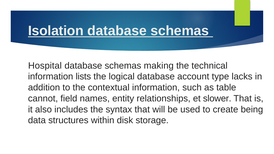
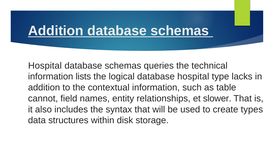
Isolation: Isolation -> Addition (56, 31)
making: making -> queries (159, 66)
database account: account -> hospital (193, 77)
being: being -> types (252, 110)
